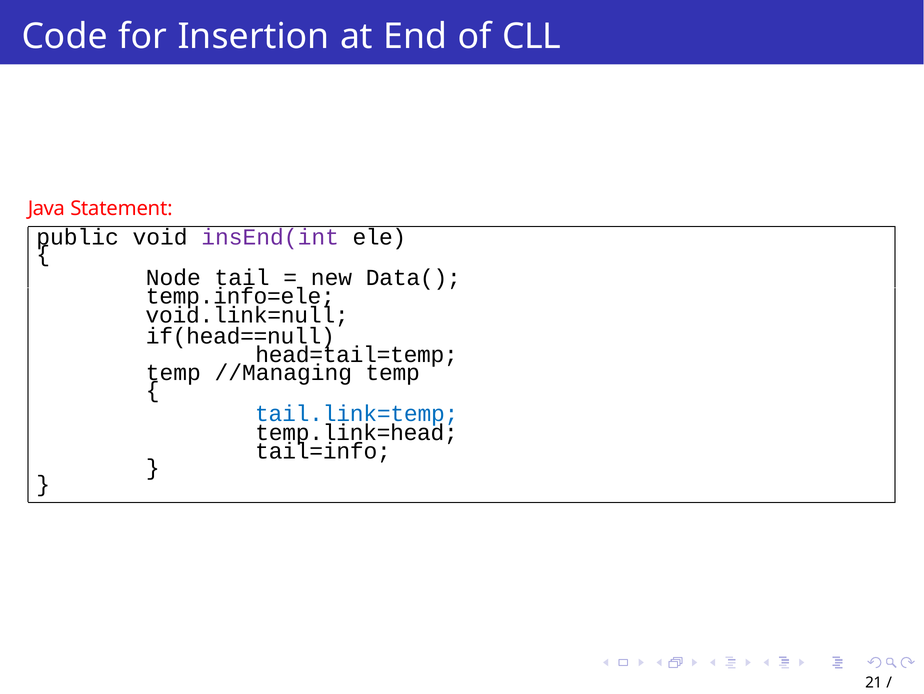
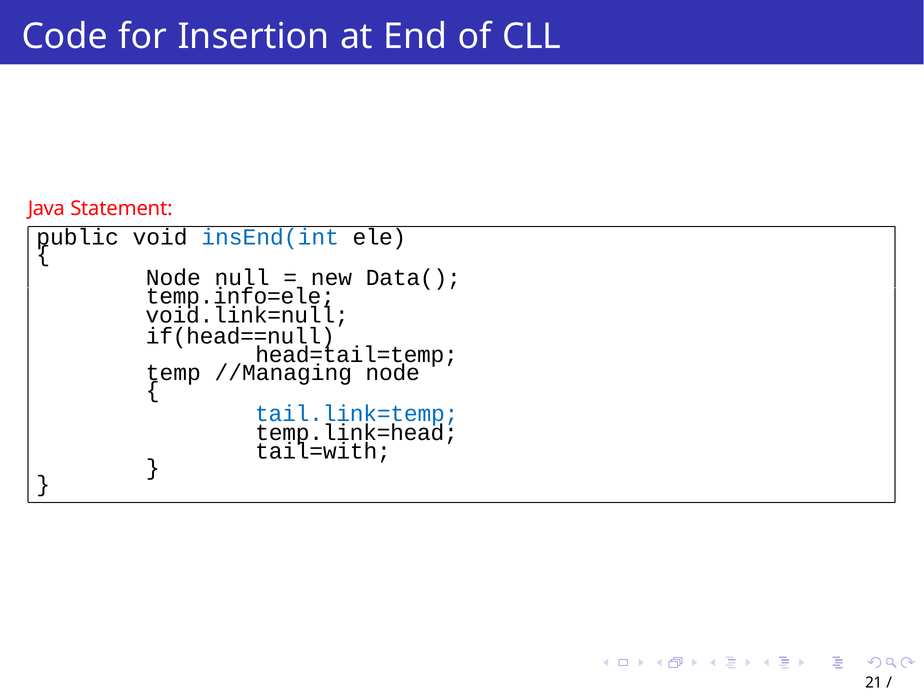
insEnd(int colour: purple -> blue (270, 237)
tail: tail -> null (242, 277)
//Managing temp: temp -> node (393, 372)
tail=info: tail=info -> tail=with (323, 451)
